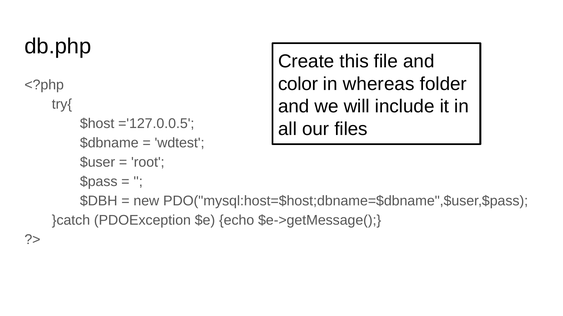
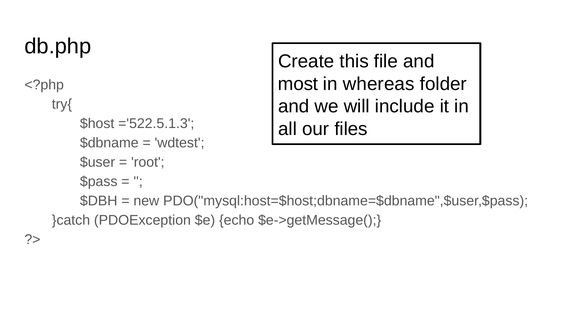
color: color -> most (298, 84)
='127.0.0.5: ='127.0.0.5 -> ='522.5.1.3 (156, 124)
